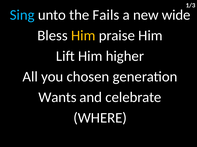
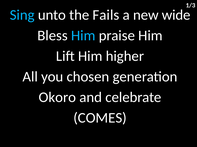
Him colour: yellow -> light blue (83, 36)
Wants: Wants -> Okoro (57, 98)
WHERE: WHERE -> COMES (100, 118)
